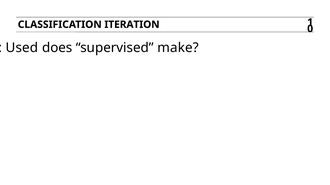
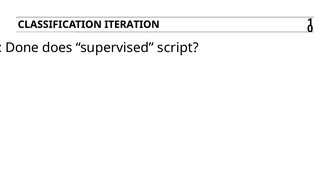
Used: Used -> Done (22, 48)
make: make -> script (178, 48)
